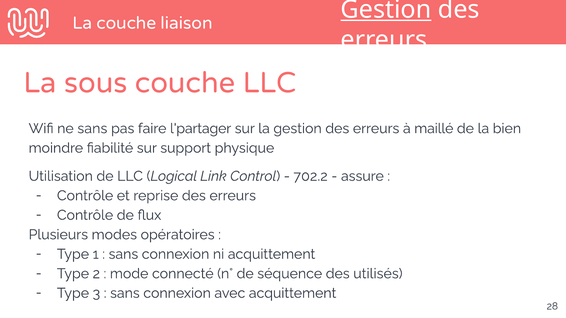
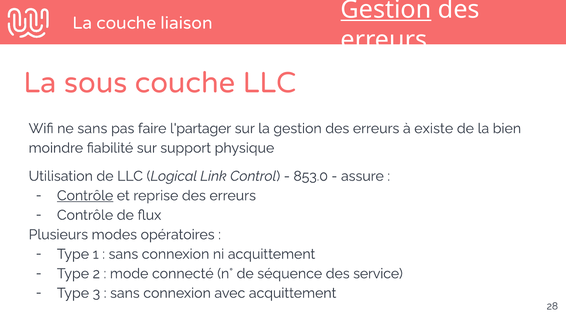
maillé: maillé -> existe (434, 129)
702.2: 702.2 -> 853.0 (311, 176)
Contrôle underline: none -> present (85, 196)
utilisés: utilisés -> service (378, 274)
